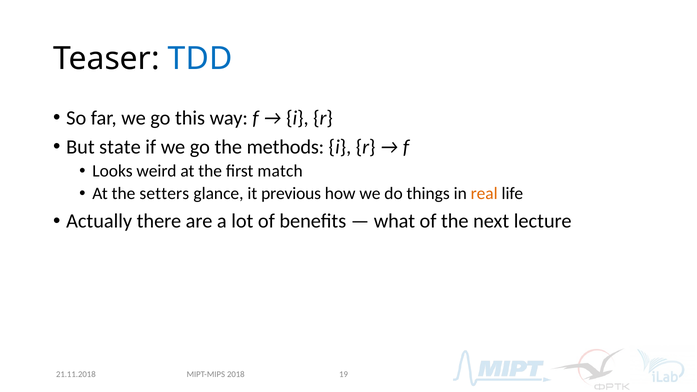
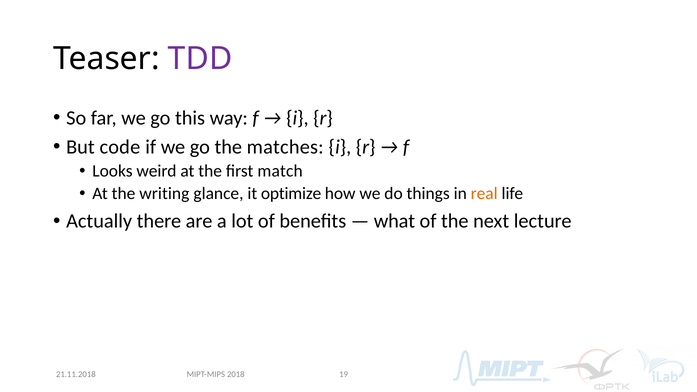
TDD colour: blue -> purple (200, 59)
state: state -> code (120, 147)
methods: methods -> matches (285, 147)
setters: setters -> writing (164, 194)
previous: previous -> optimize (291, 194)
